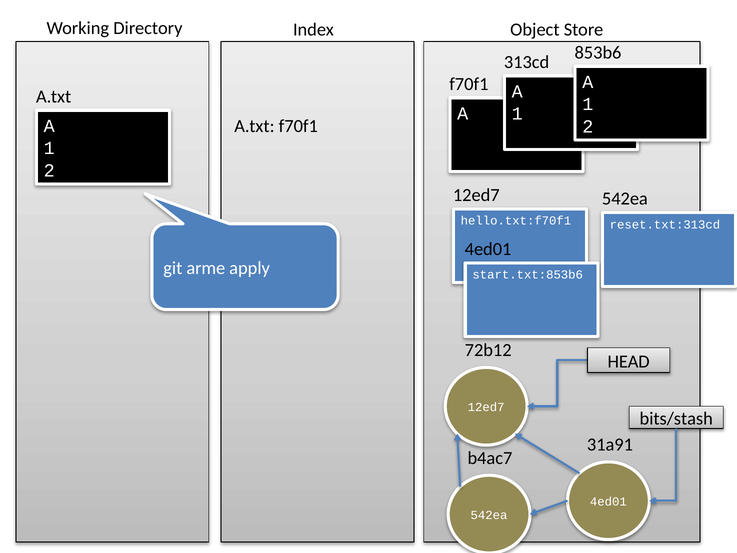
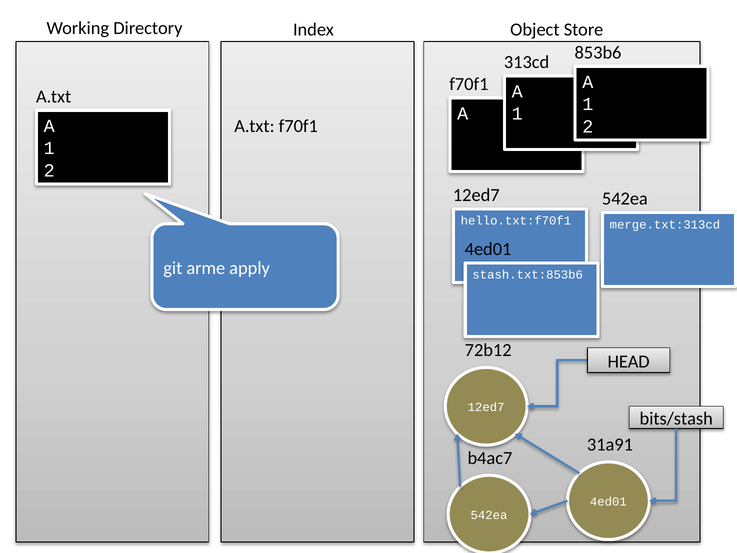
reset.txt:313cd: reset.txt:313cd -> merge.txt:313cd (665, 224)
start.txt:853b6: start.txt:853b6 -> stash.txt:853b6 (528, 275)
